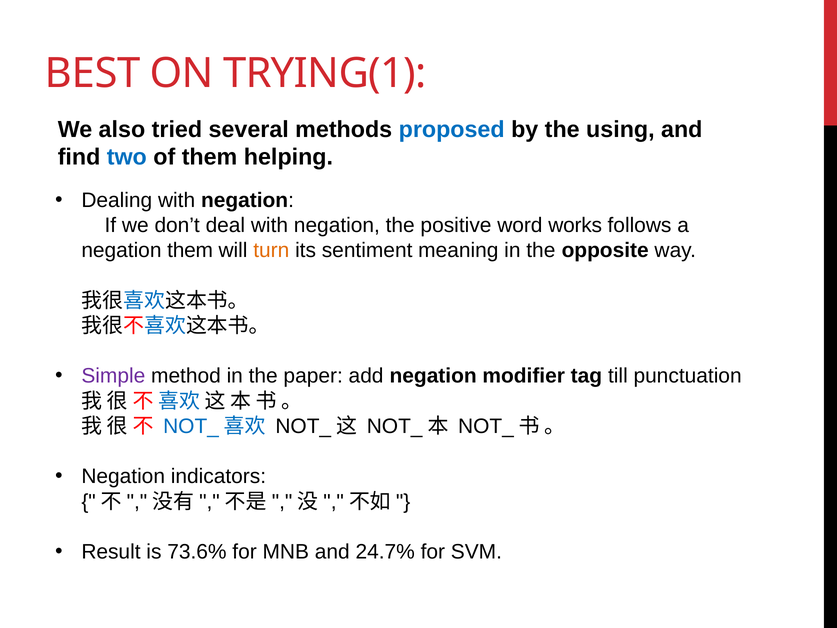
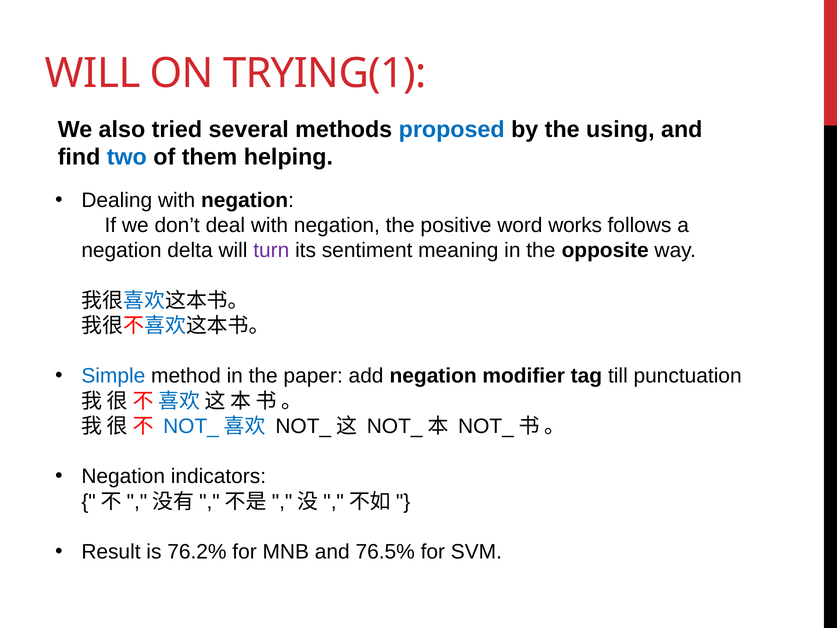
BEST: BEST -> WILL (93, 74)
negation them: them -> delta (190, 250)
turn colour: orange -> purple (271, 250)
Simple colour: purple -> blue (113, 376)
73.6%: 73.6% -> 76.2% (197, 552)
24.7%: 24.7% -> 76.5% (385, 552)
